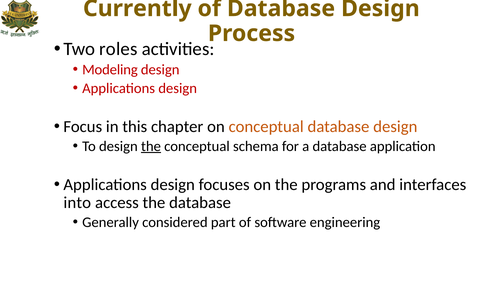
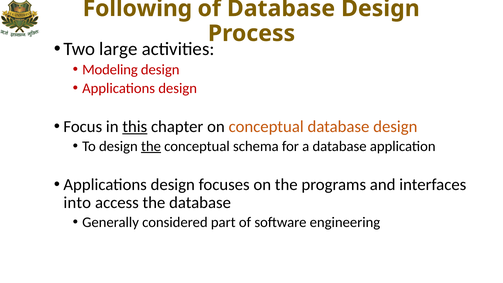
Currently: Currently -> Following (137, 8)
roles: roles -> large (118, 49)
this underline: none -> present (135, 127)
